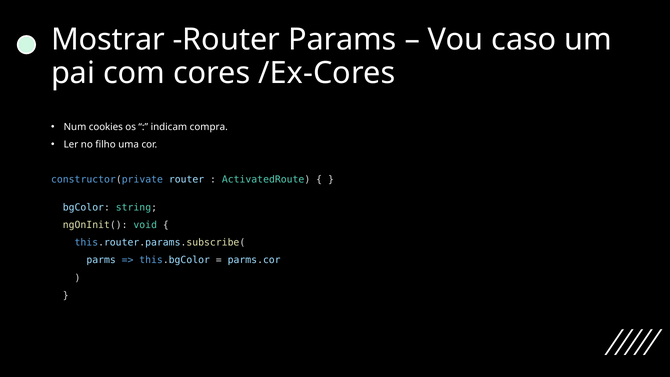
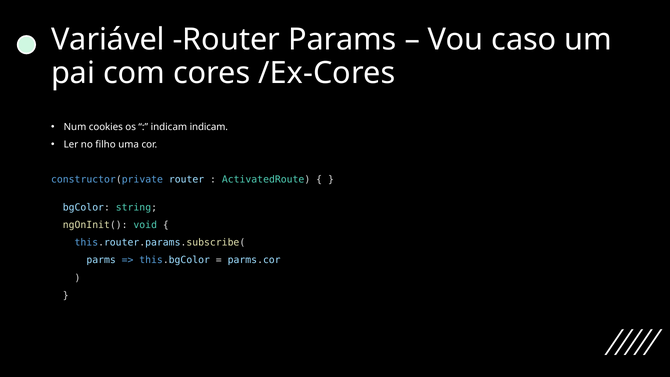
Mostrar: Mostrar -> Variável (108, 40)
indicam compra: compra -> indicam (209, 127)
